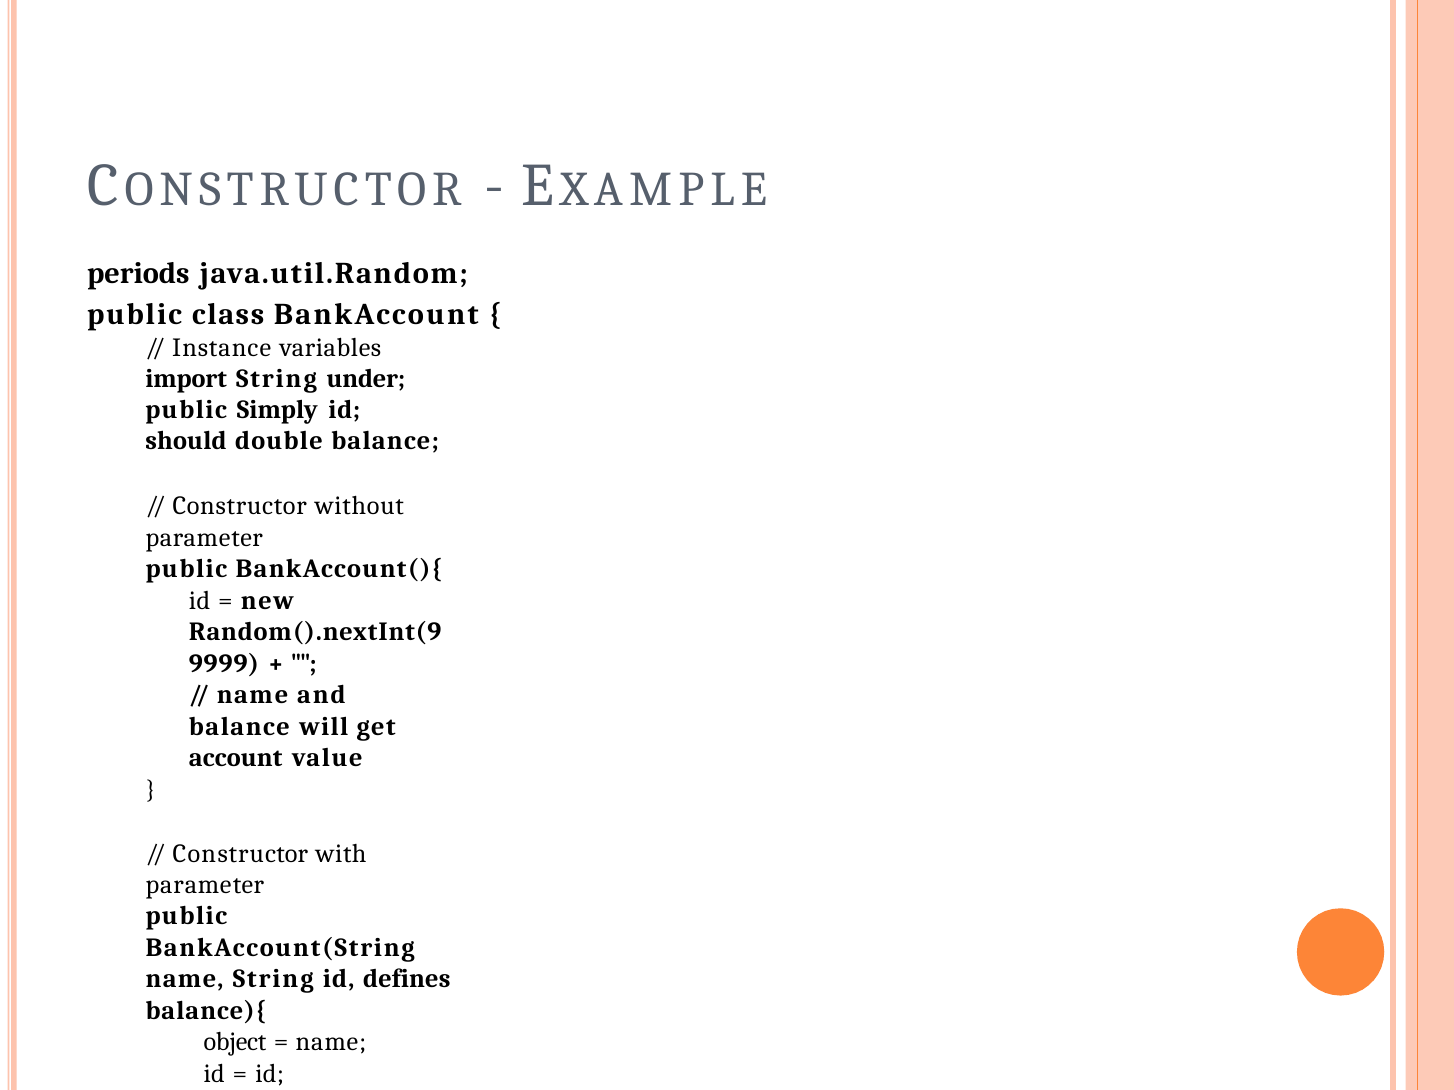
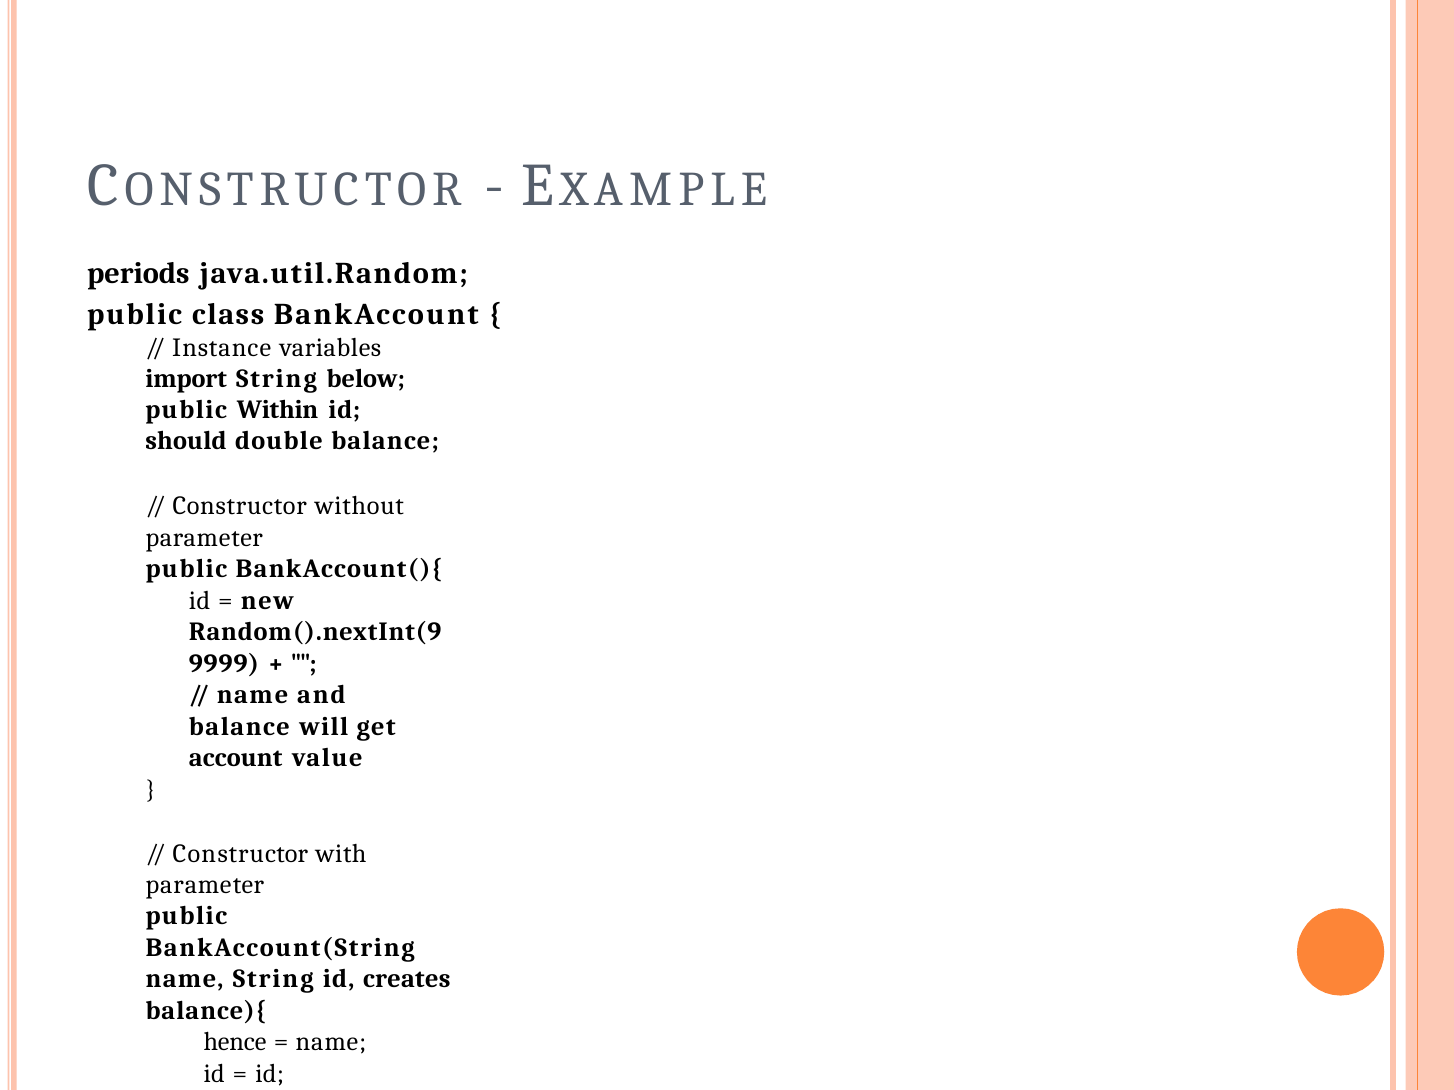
under: under -> below (366, 379)
Simply: Simply -> Within (278, 410)
defines: defines -> creates (407, 980)
object: object -> hence (235, 1043)
